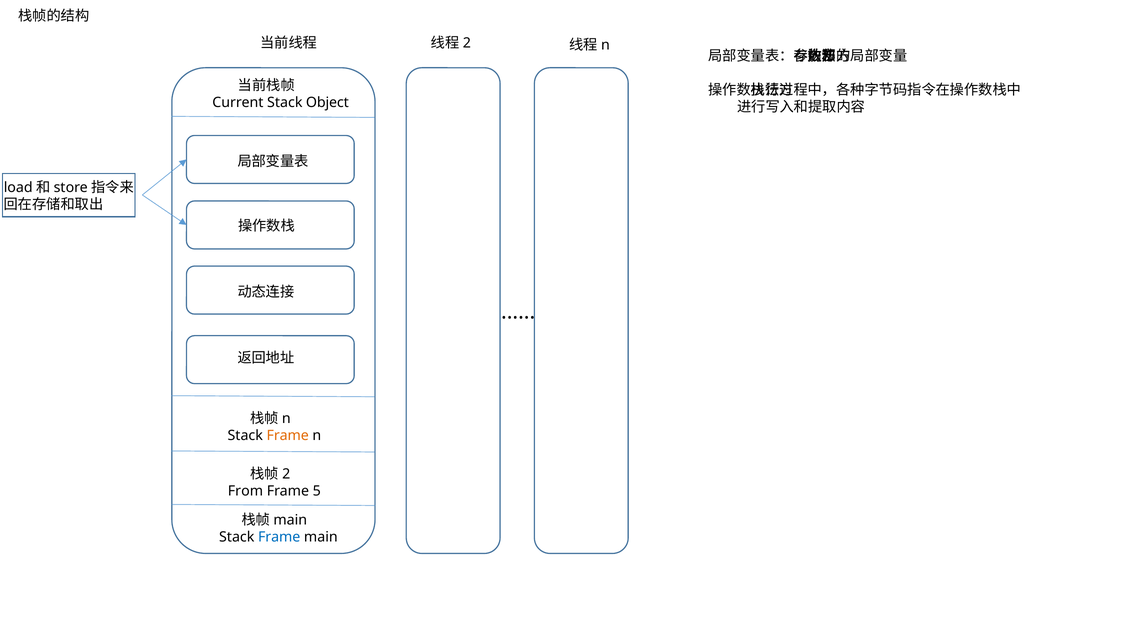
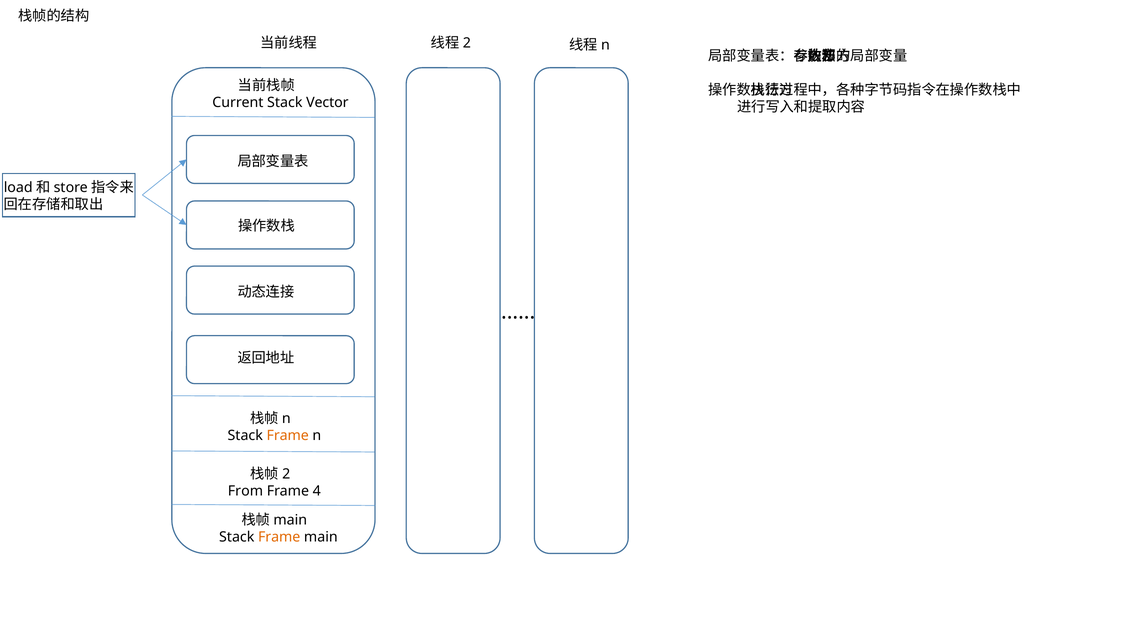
Object: Object -> Vector (327, 102)
5: 5 -> 4 (317, 491)
Frame colour: blue -> orange (279, 537)
